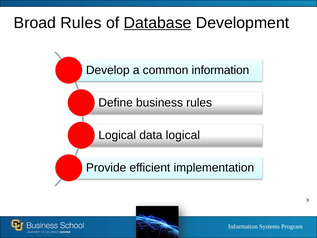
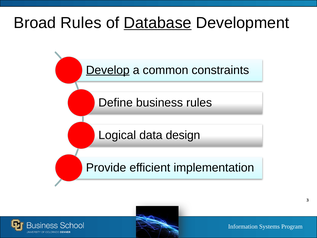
Develop underline: none -> present (108, 70)
common information: information -> constraints (220, 70)
data logical: logical -> design (183, 135)
